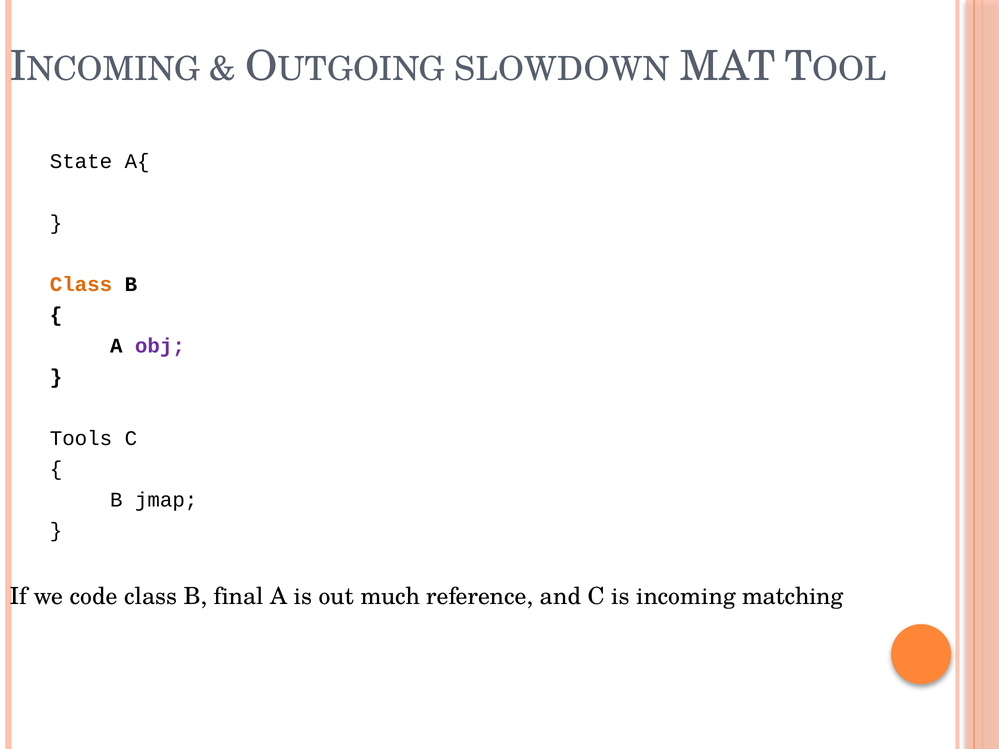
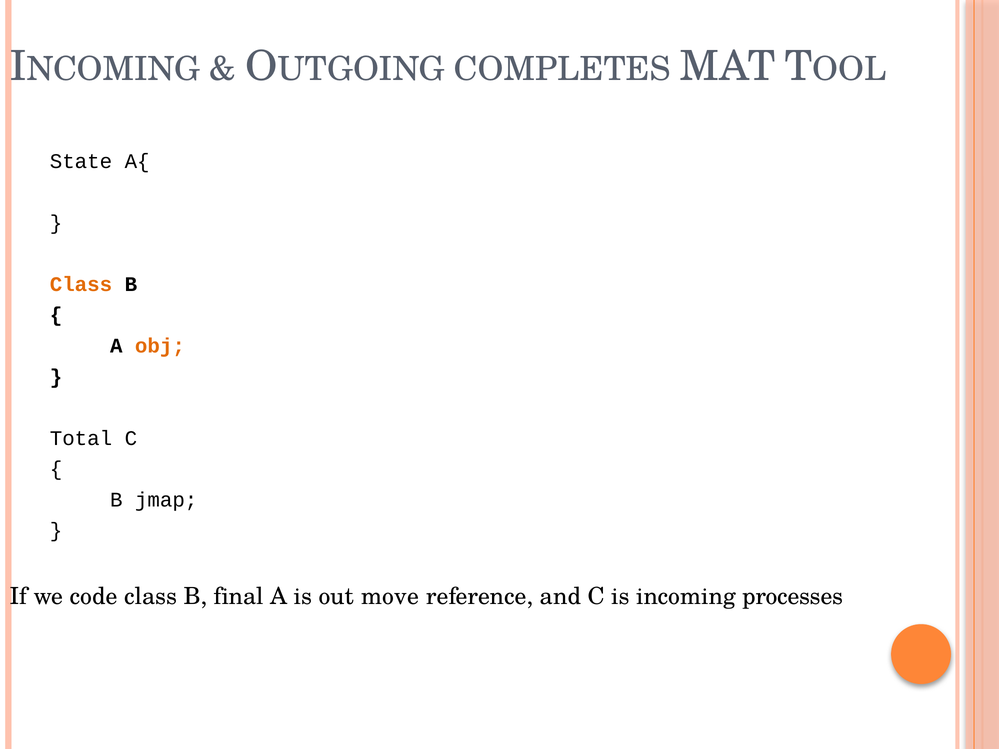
SLOWDOWN: SLOWDOWN -> COMPLETES (562, 69)
obj colour: purple -> orange (160, 346)
Tools: Tools -> Total (81, 438)
much: much -> move (390, 597)
matching: matching -> processes (793, 597)
